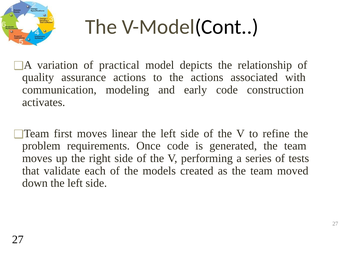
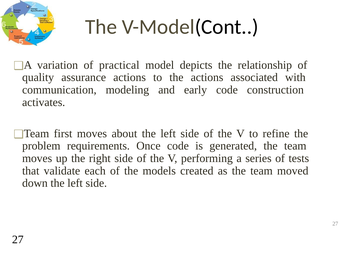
linear: linear -> about (124, 133)
